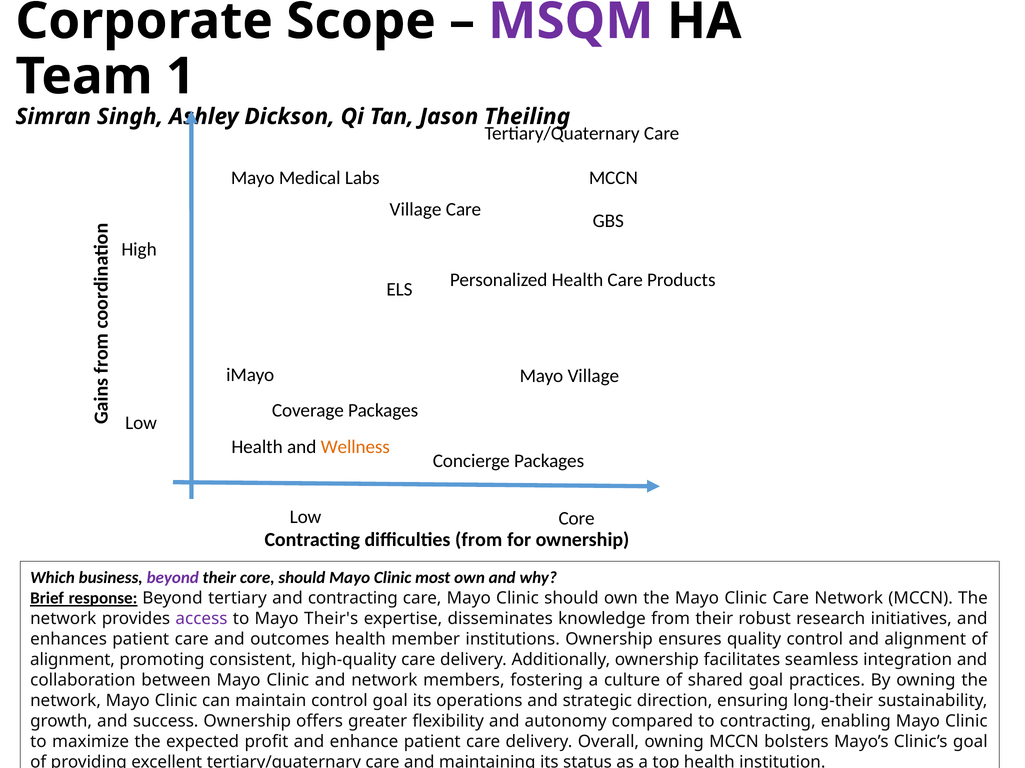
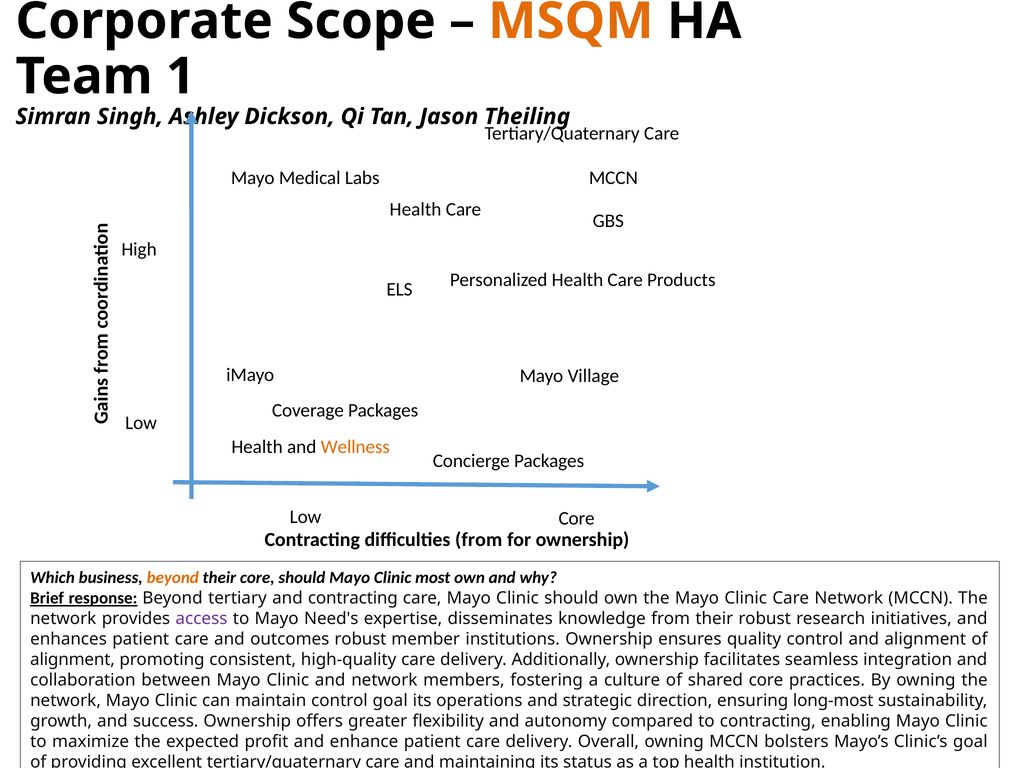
MSQM colour: purple -> orange (571, 21)
Village: Village -> Health (416, 210)
beyond colour: purple -> orange (173, 578)
Their's: Their's -> Need's (331, 619)
outcomes health: health -> robust (360, 640)
shared goal: goal -> core (766, 681)
long-their: long-their -> long-most (833, 701)
